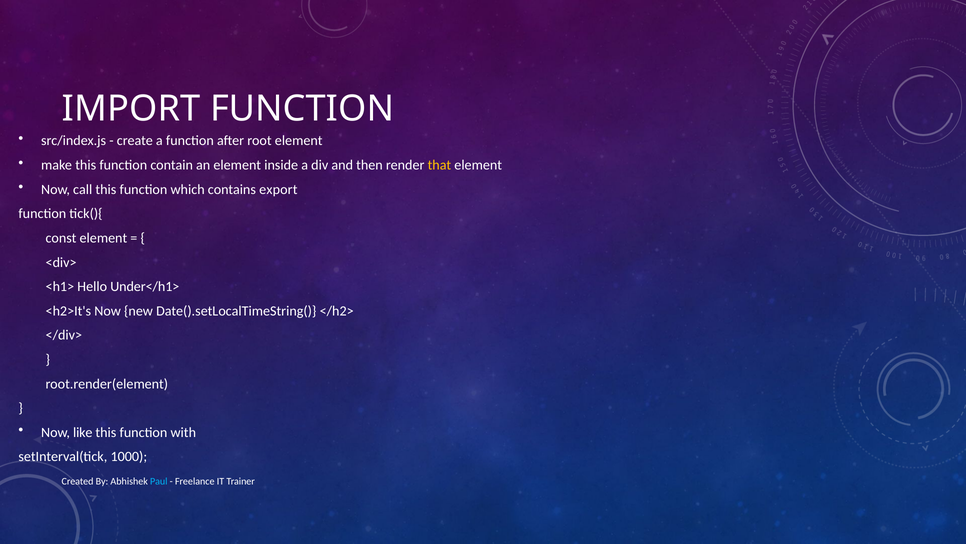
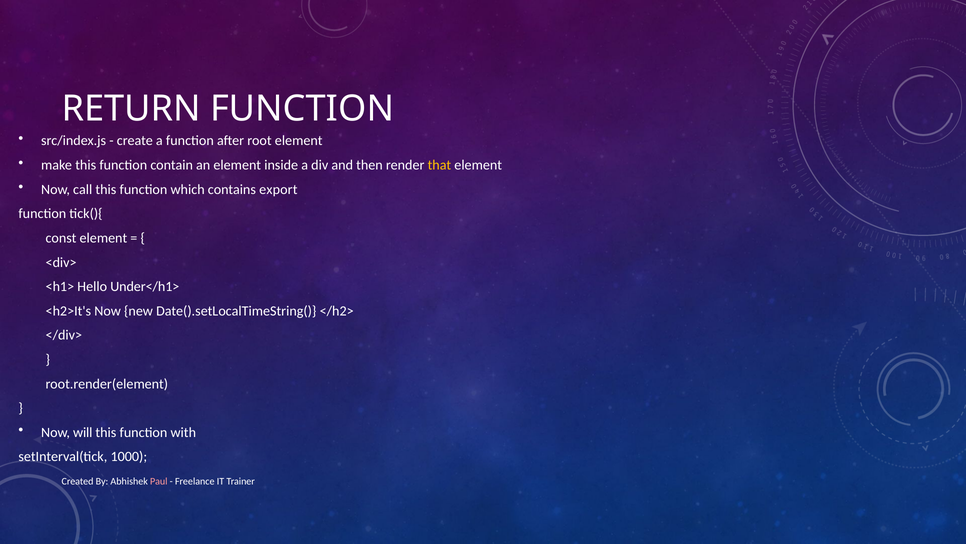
IMPORT: IMPORT -> RETURN (131, 108)
like: like -> will (83, 432)
Paul colour: light blue -> pink (159, 481)
